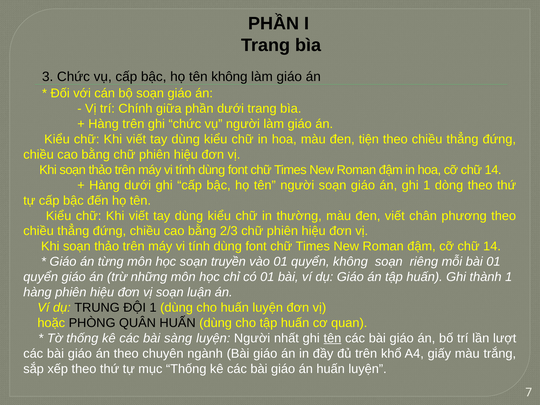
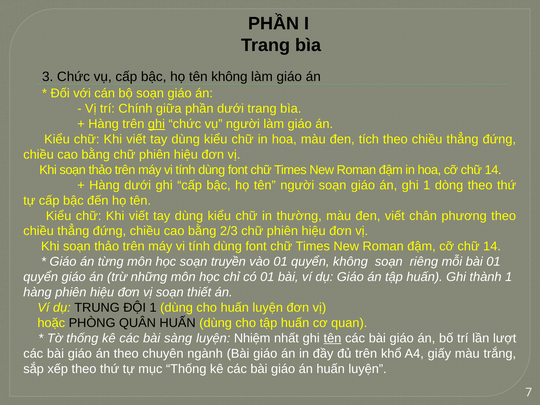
ghi underline: none -> present (156, 124)
tiện: tiện -> tích (369, 139)
luận: luận -> thiết (199, 292)
luyện Người: Người -> Nhiệm (252, 338)
